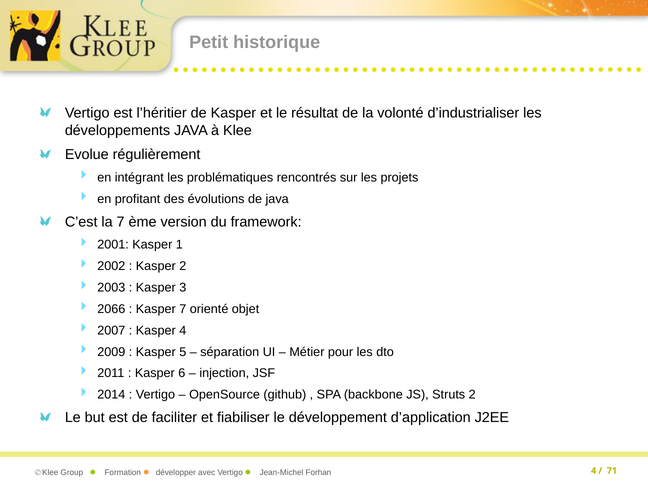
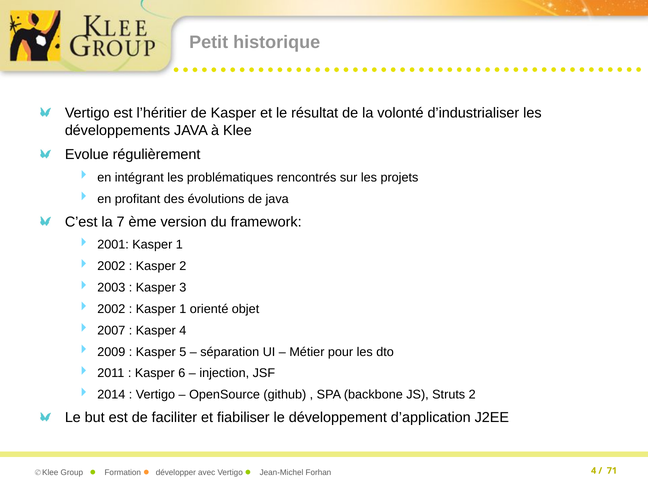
2066: 2066 -> 2002 (111, 309)
7: 7 -> 1 (183, 309)
